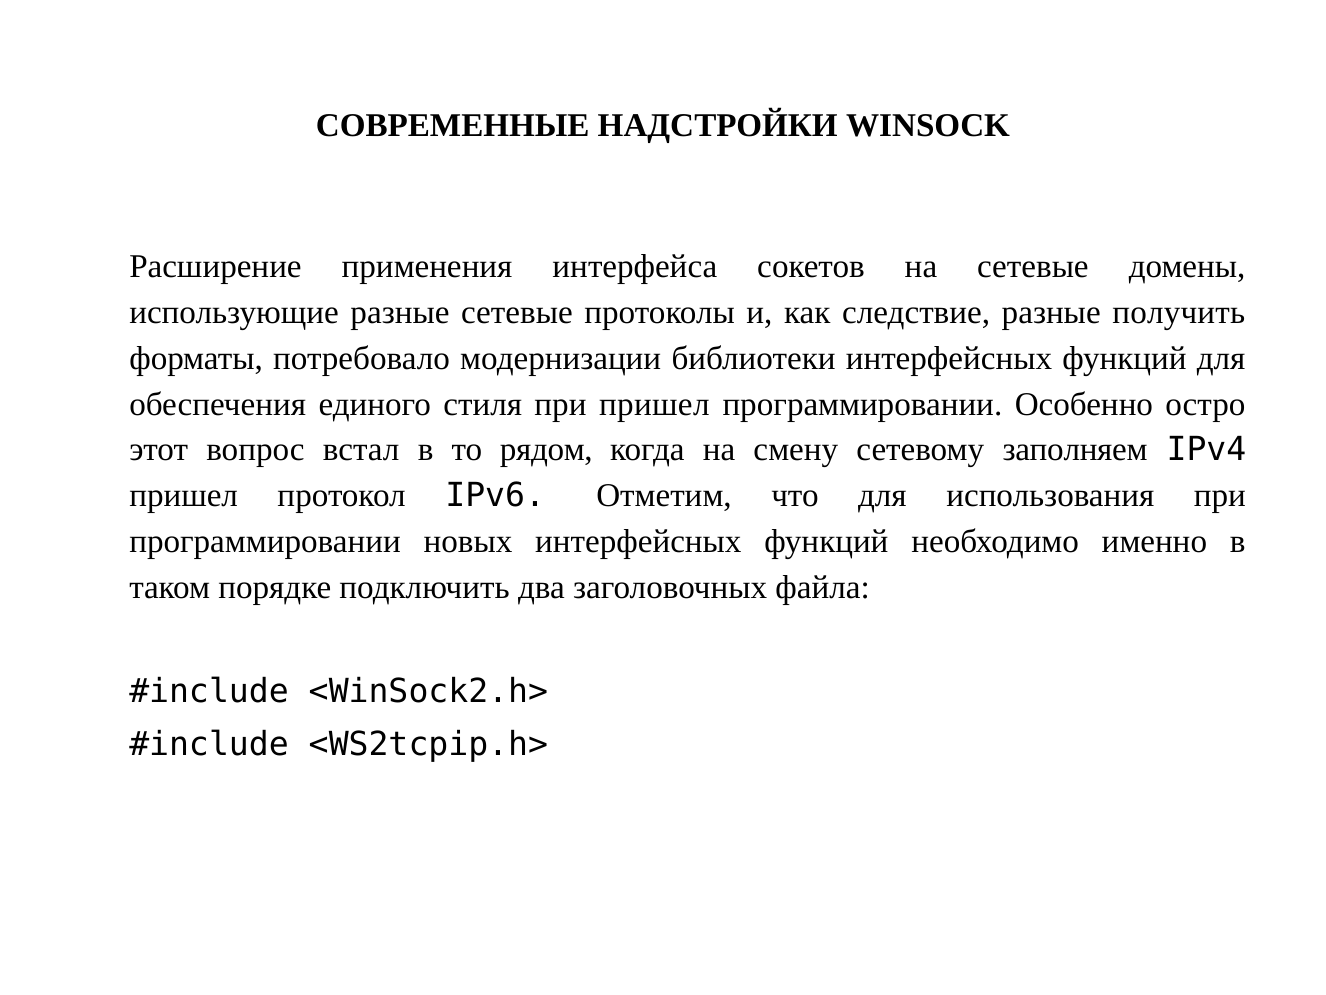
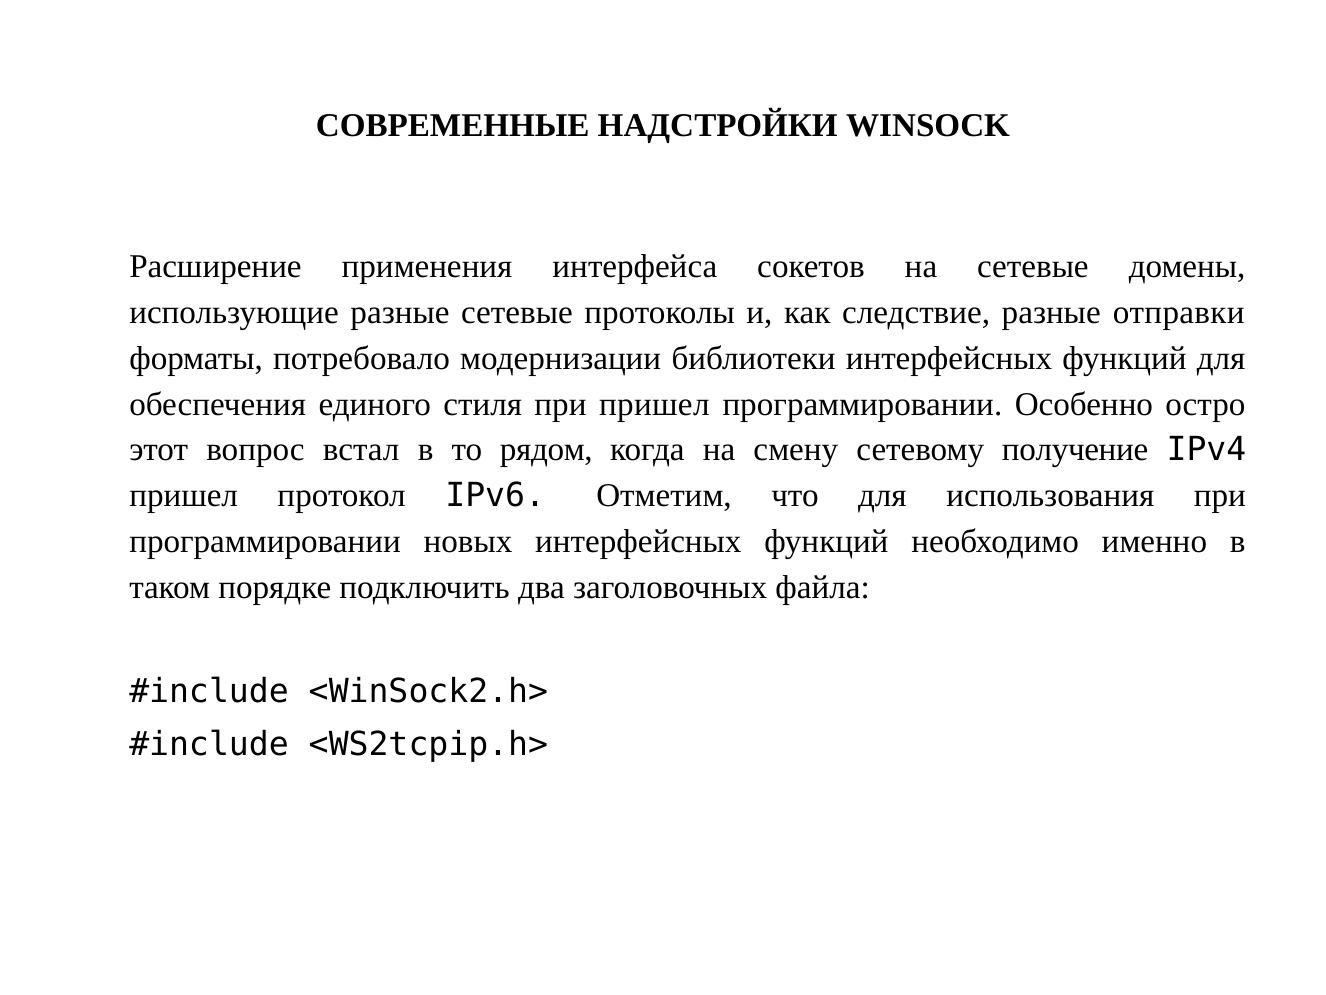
получить: получить -> отправки (1179, 313)
заполняем: заполняем -> получение (1075, 450)
